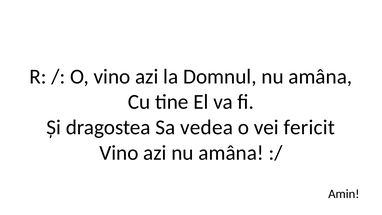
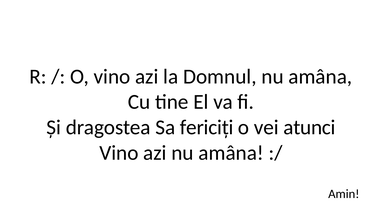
vedea: vedea -> fericiți (207, 127)
fericit: fericit -> atunci (309, 127)
